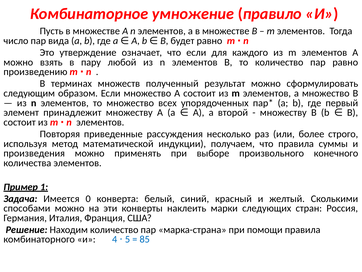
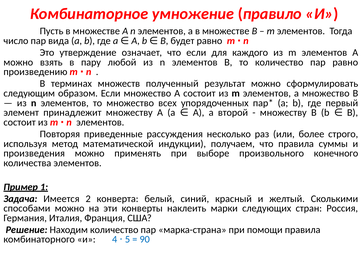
0: 0 -> 2 (88, 198)
85: 85 -> 90 (145, 239)
